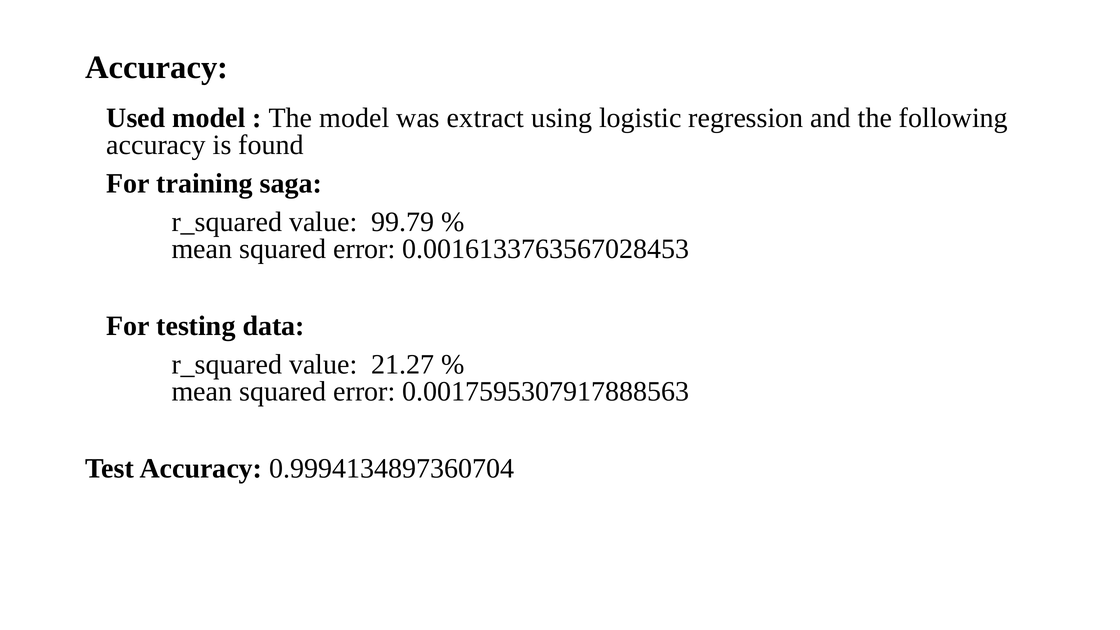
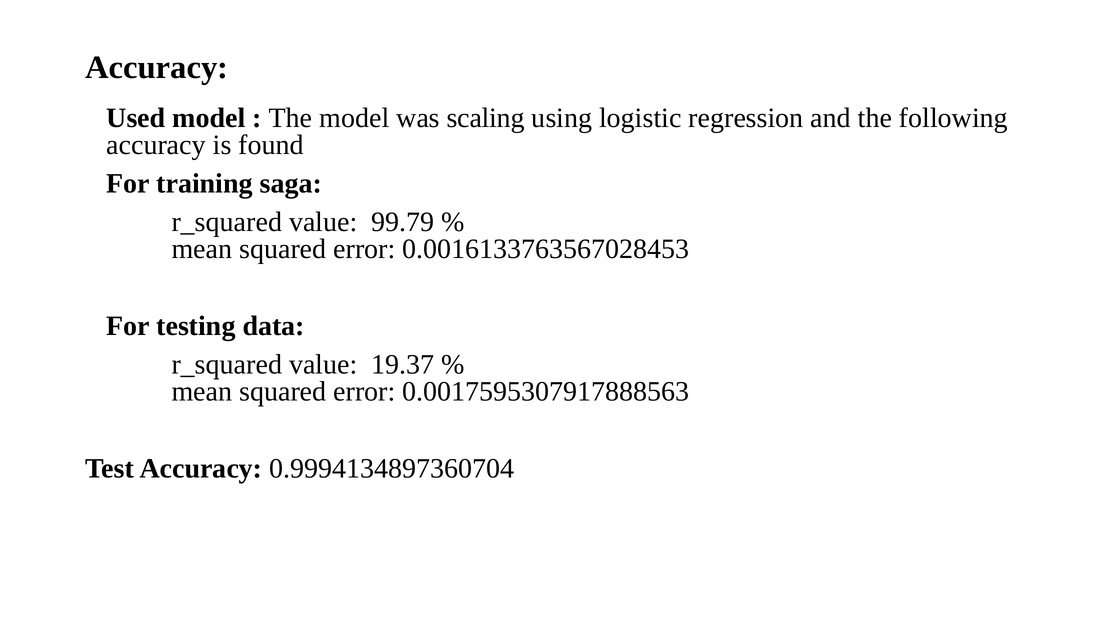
extract: extract -> scaling (486, 118)
21.27: 21.27 -> 19.37 (403, 365)
